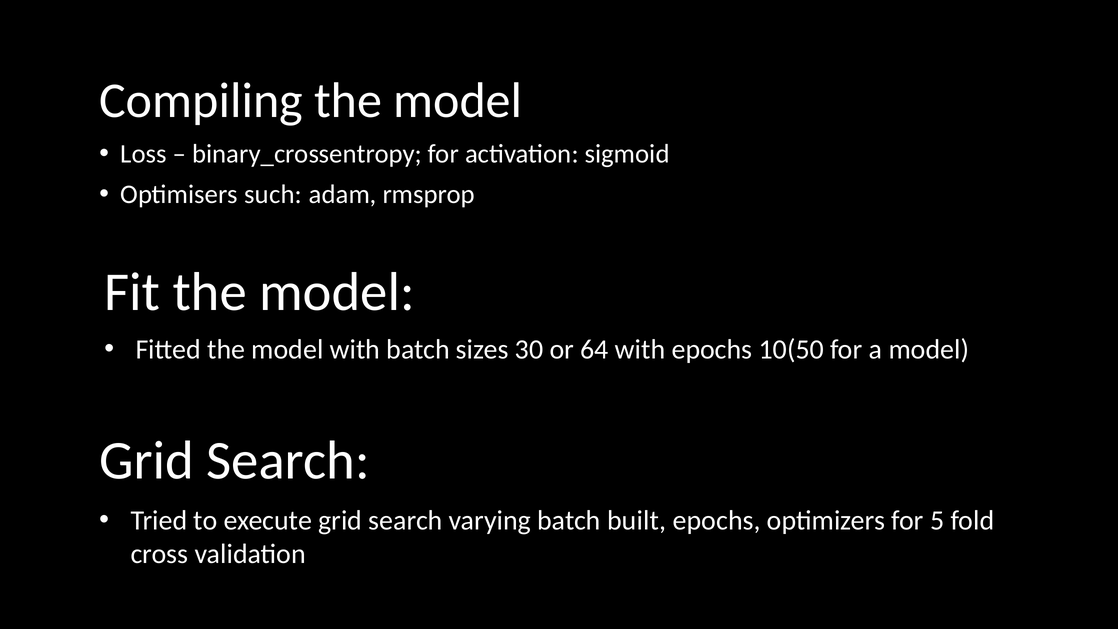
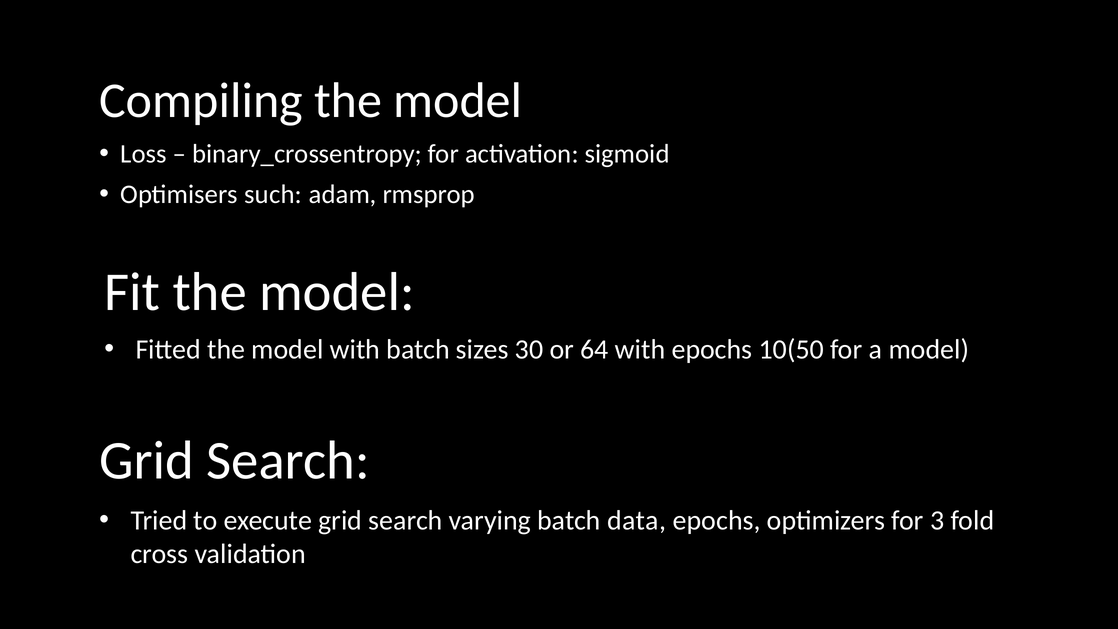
built: built -> data (637, 520)
5: 5 -> 3 (937, 520)
